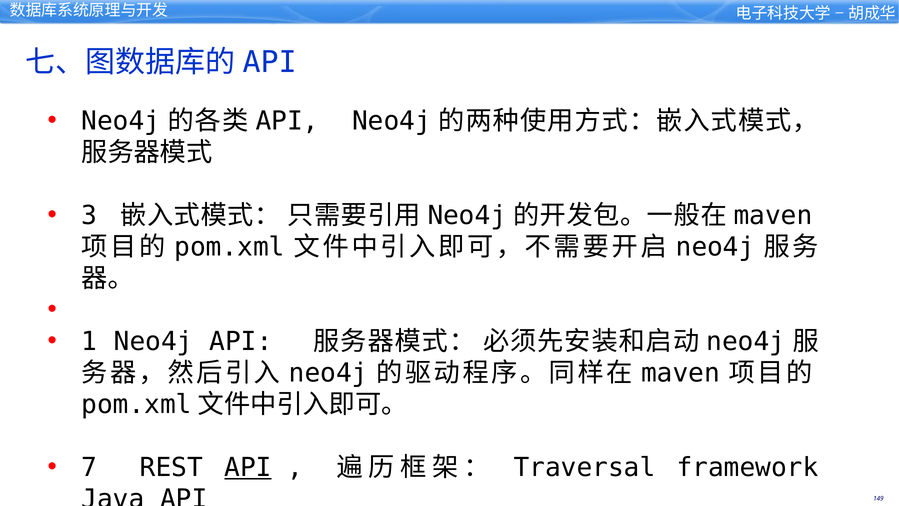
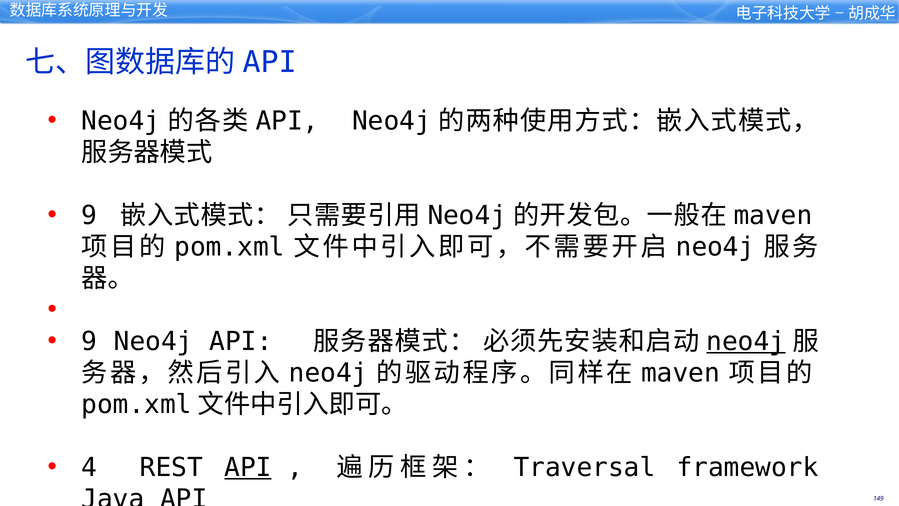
3: 3 -> 9 (89, 215)
1: 1 -> 9 (89, 341)
neo4j underline: none -> present (746, 341)
7: 7 -> 4 (89, 467)
